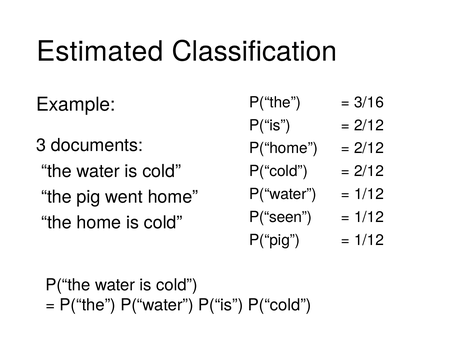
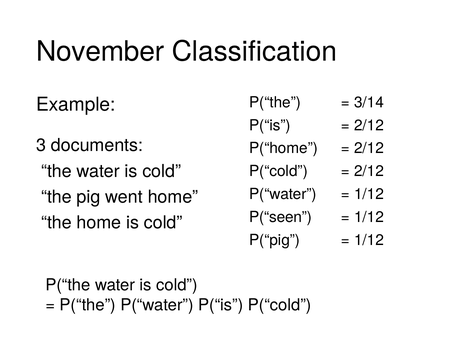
Estimated: Estimated -> November (100, 51)
3/16: 3/16 -> 3/14 (369, 102)
